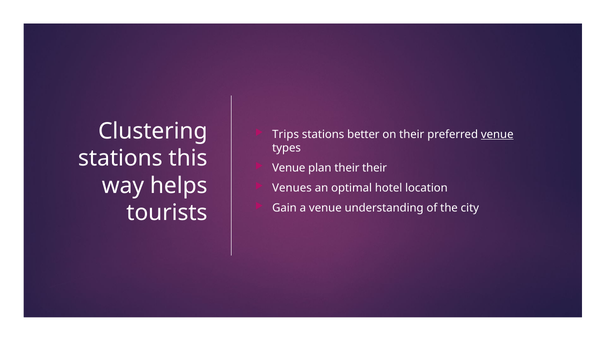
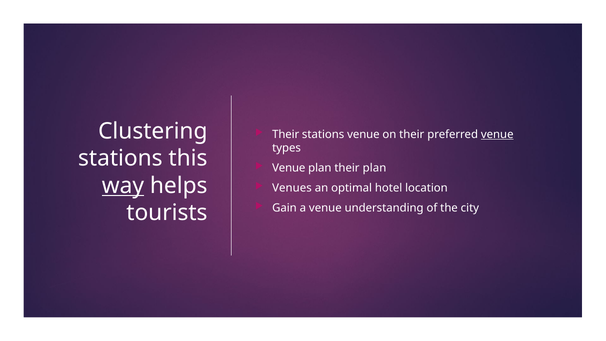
Trips: Trips -> Their (286, 134)
stations better: better -> venue (363, 134)
their their: their -> plan (374, 168)
way underline: none -> present (123, 186)
